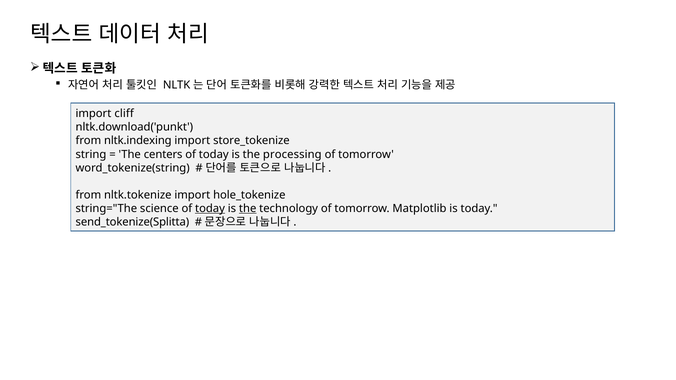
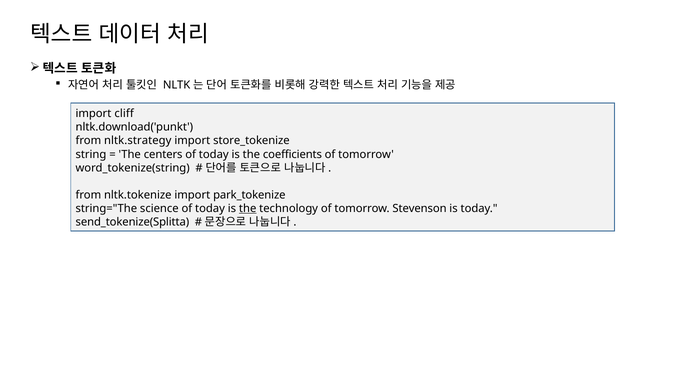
nltk.indexing: nltk.indexing -> nltk.strategy (138, 141)
processing: processing -> coefficients (292, 154)
hole_tokenize: hole_tokenize -> park_tokenize (249, 195)
today underline: present -> none (210, 208)
Matplotlib: Matplotlib -> Stevenson (420, 208)
